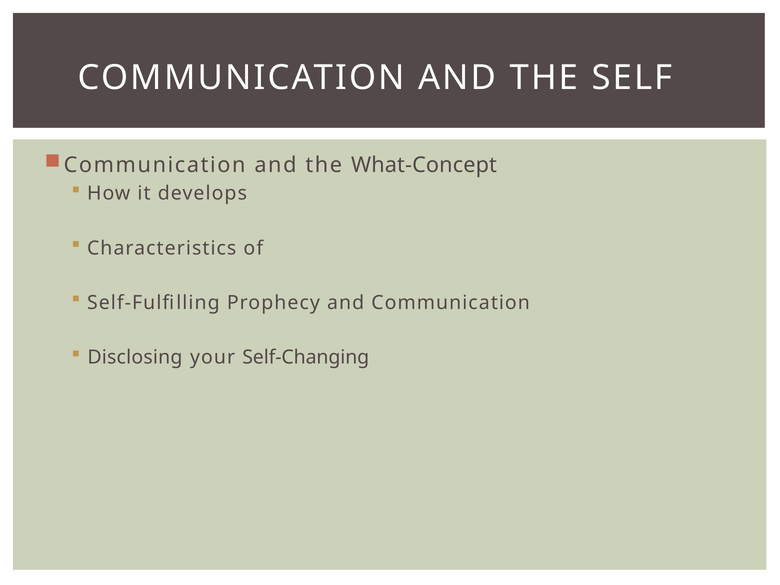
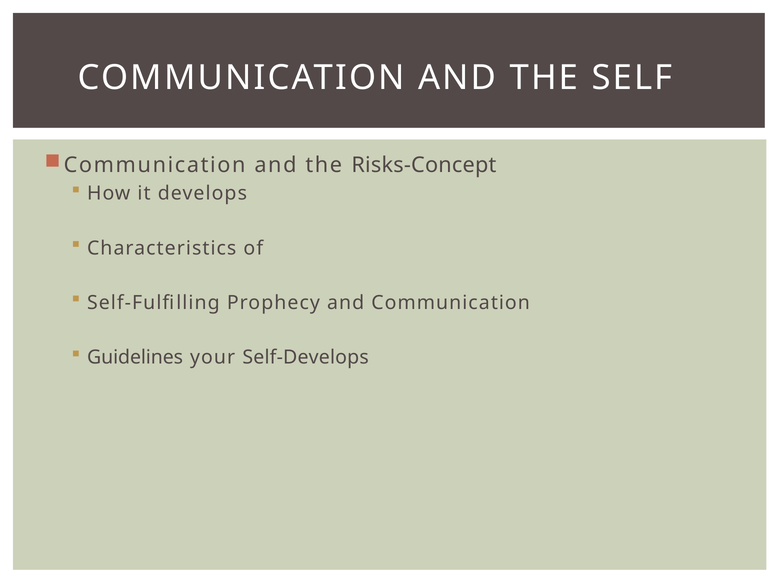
What-Concept: What-Concept -> Risks-Concept (424, 165)
Disclosing: Disclosing -> Guidelines (135, 357)
Self-Changing: Self-Changing -> Self-Develops (306, 357)
